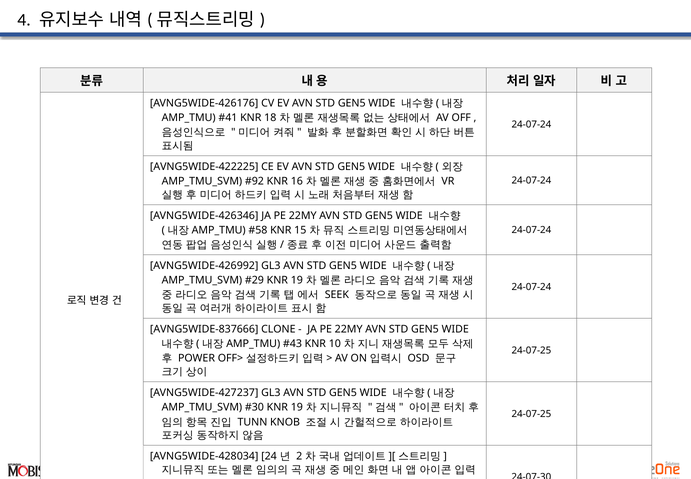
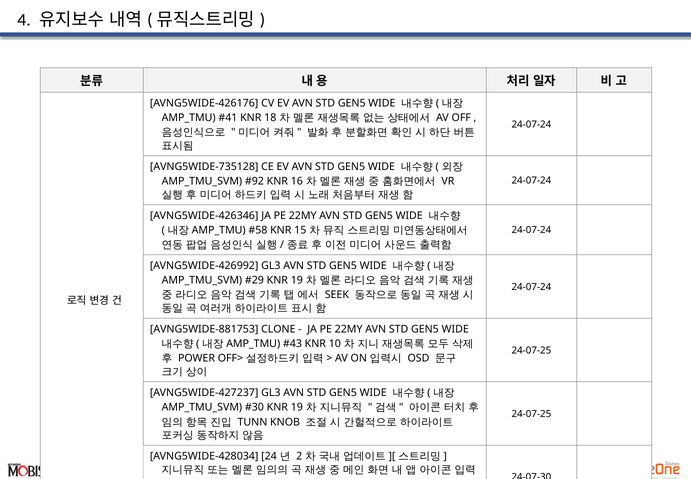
AVNG5WIDE-422225: AVNG5WIDE-422225 -> AVNG5WIDE-735128 (204, 166)
AVNG5WIDE-837666: AVNG5WIDE-837666 -> AVNG5WIDE-881753 (204, 329)
